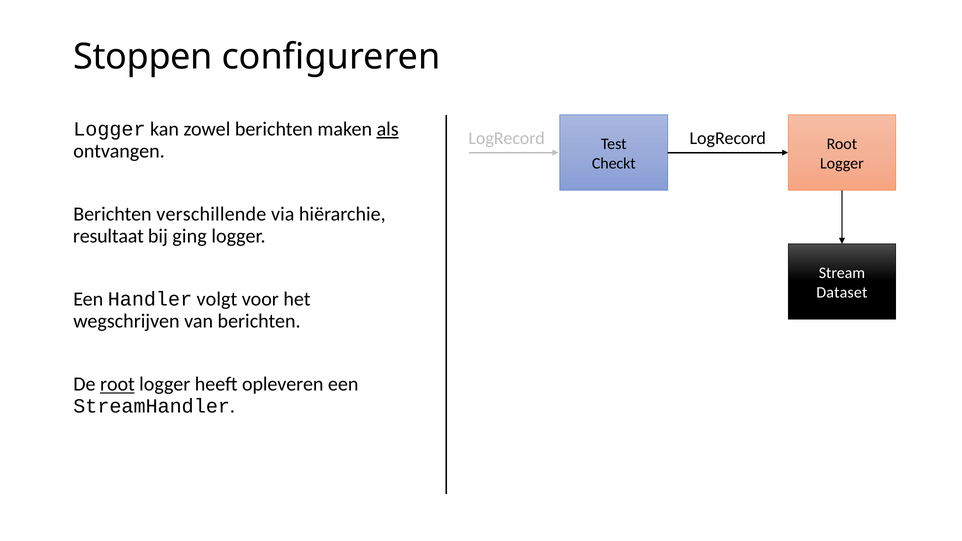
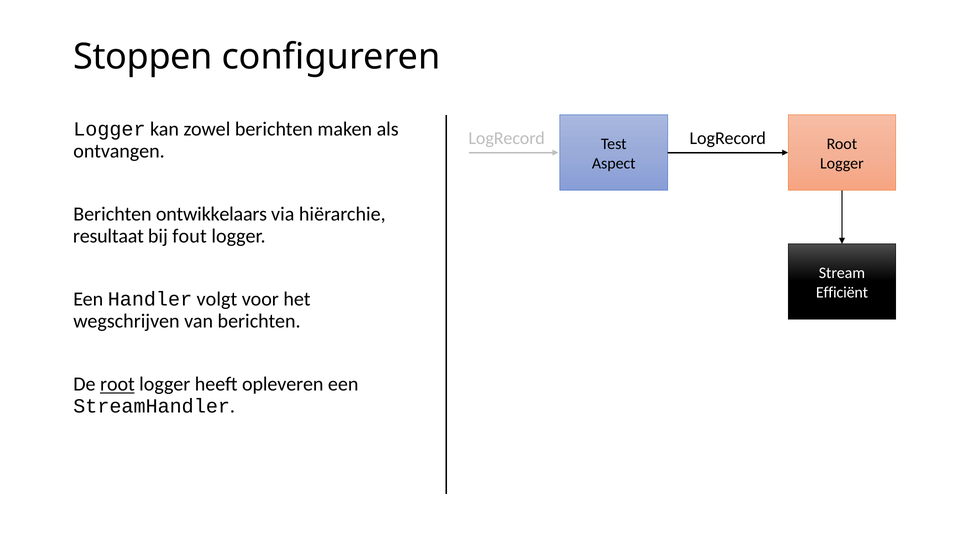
als underline: present -> none (388, 129)
Checkt: Checkt -> Aspect (614, 163)
verschillende: verschillende -> ontwikkelaars (211, 214)
ging: ging -> fout (190, 236)
Dataset: Dataset -> Efficiënt (842, 292)
